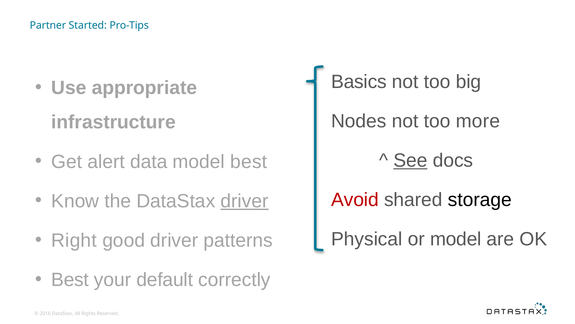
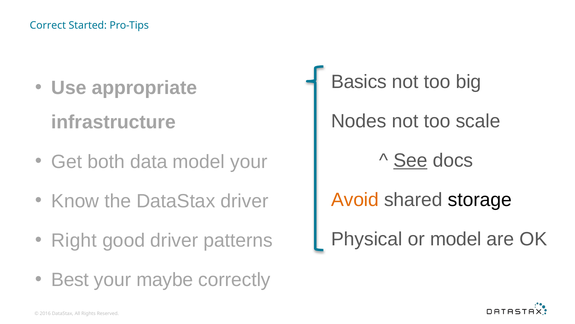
Partner: Partner -> Correct (48, 25)
more: more -> scale (478, 121)
alert: alert -> both (106, 161)
model best: best -> your (249, 161)
Avoid colour: red -> orange (355, 200)
driver underline: present -> none (245, 201)
default: default -> maybe (165, 279)
